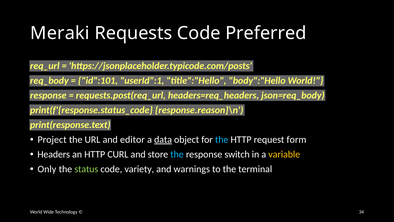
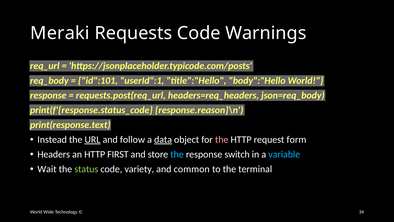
Preferred: Preferred -> Warnings (266, 33)
Project: Project -> Instead (52, 139)
URL underline: none -> present (93, 139)
editor: editor -> follow (132, 139)
the colour: light blue -> pink (222, 139)
CURL: CURL -> FIRST (118, 154)
variable colour: yellow -> light blue (284, 154)
Only: Only -> Wait (47, 169)
warnings: warnings -> common (192, 169)
